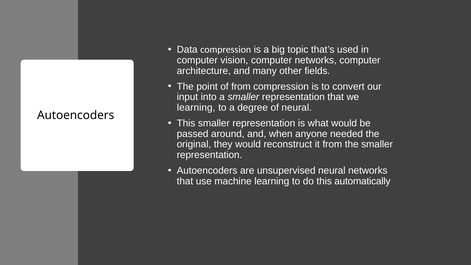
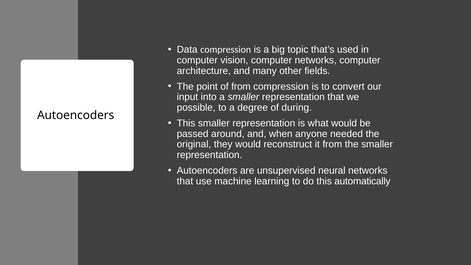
learning: learning -> possible (196, 108)
of neural: neural -> during (297, 108)
